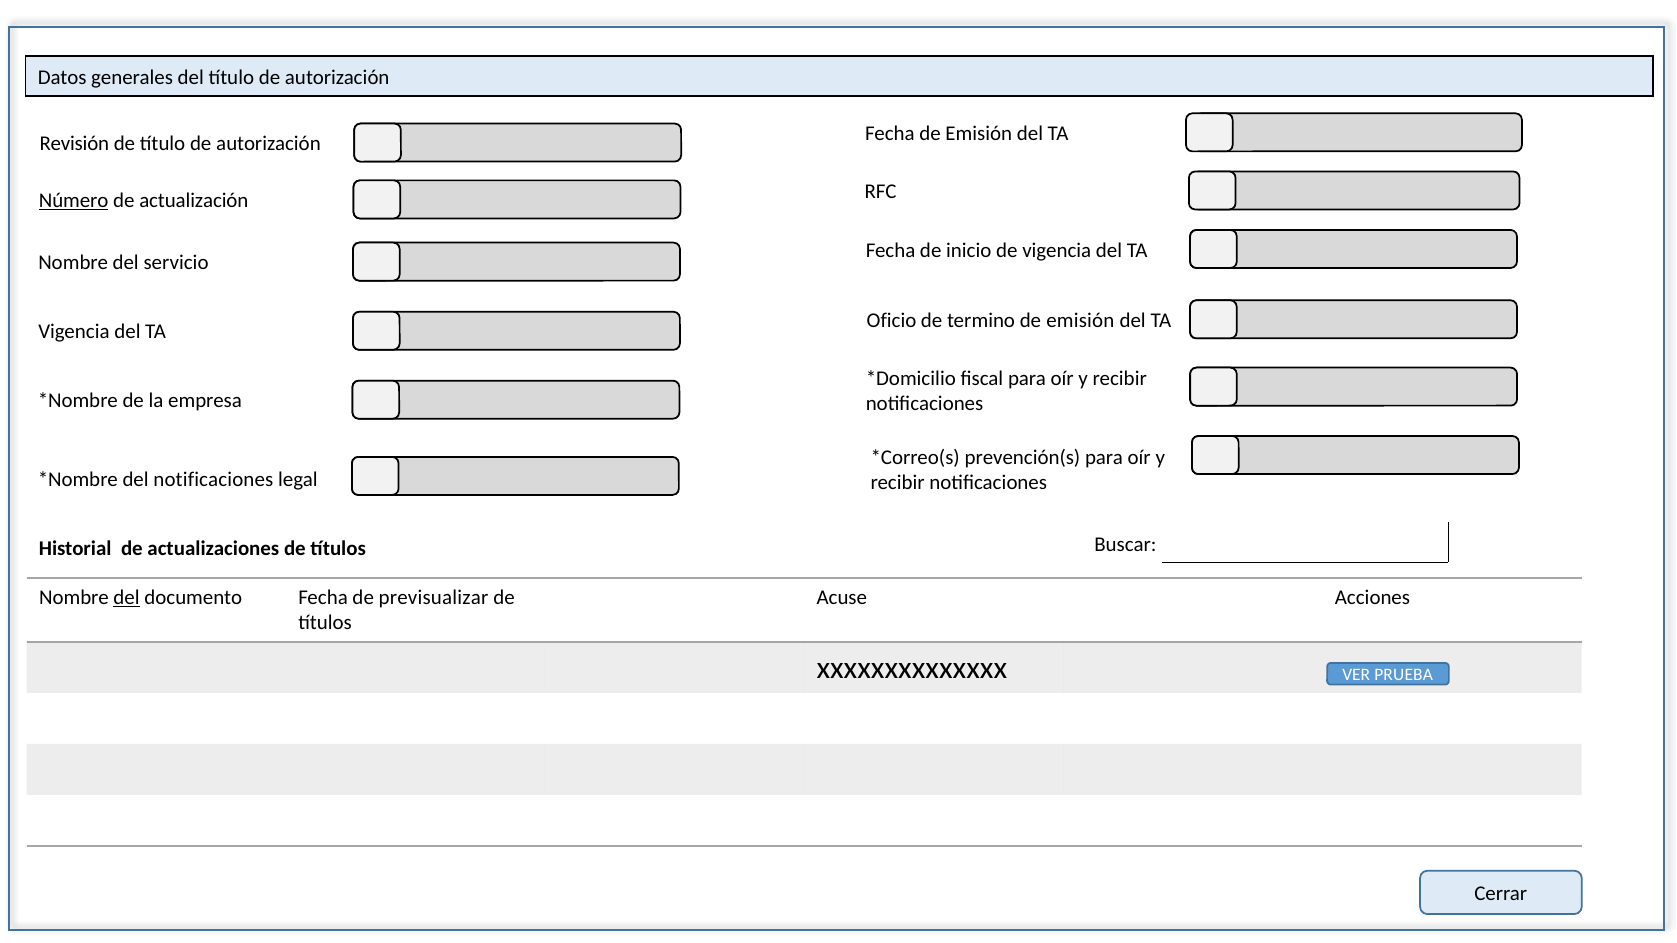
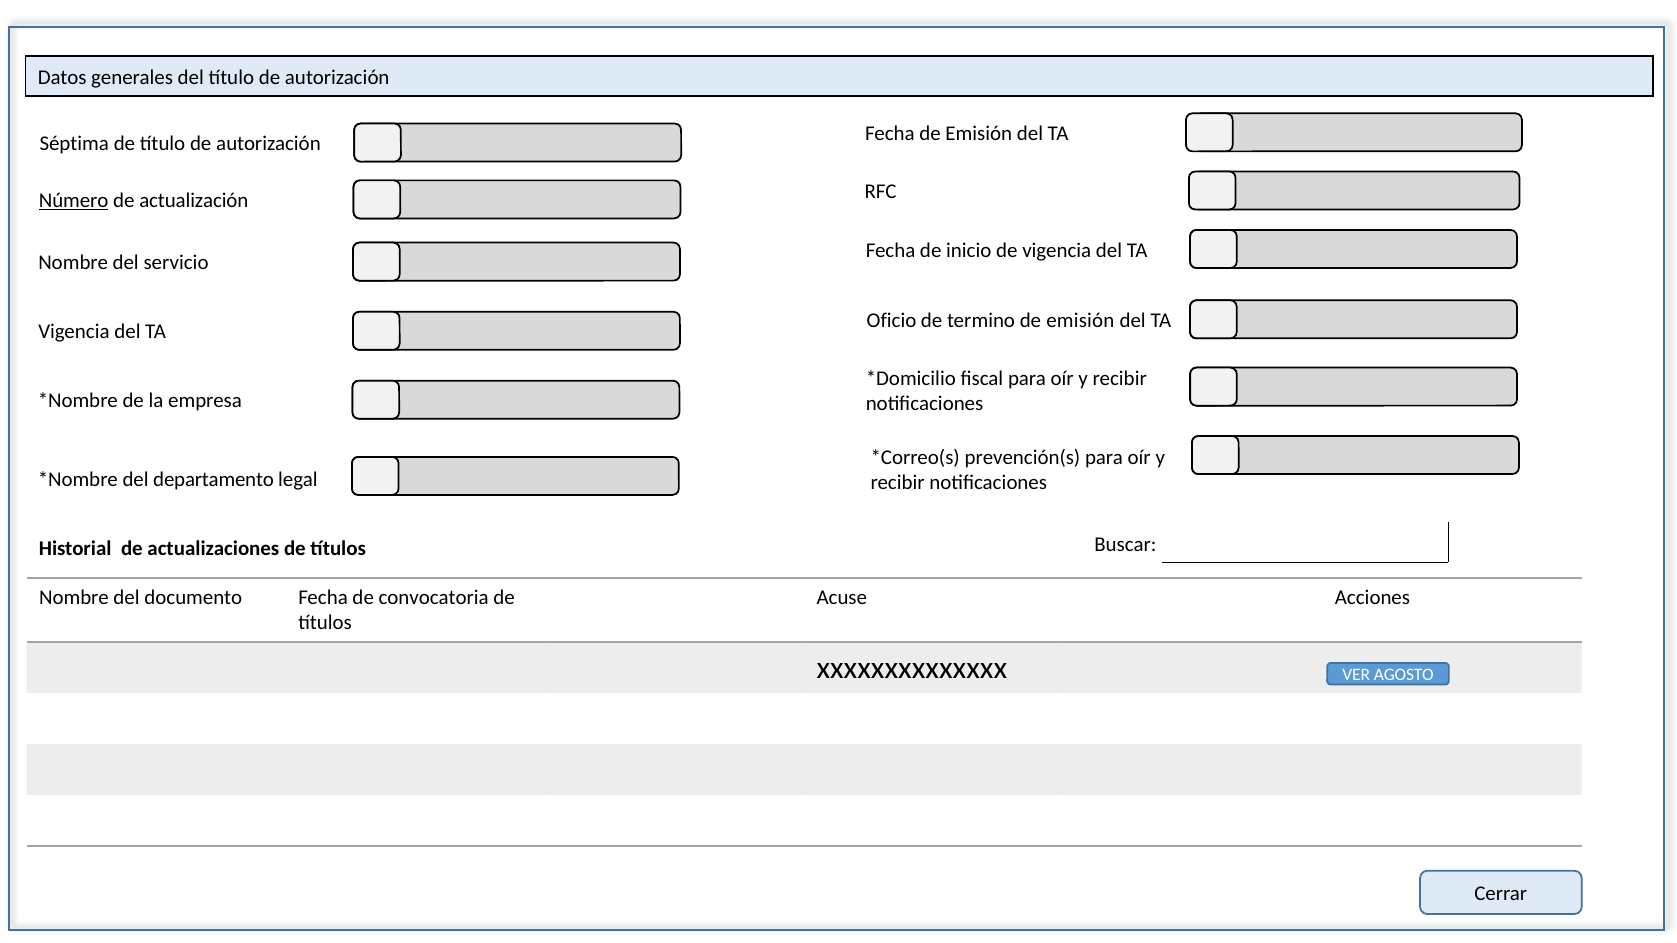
Revisión: Revisión -> Séptima (74, 144)
del notificaciones: notificaciones -> departamento (214, 479)
del underline: present -> none (127, 598)
previsualizar: previsualizar -> convocatoria (434, 598)
PRUEBA: PRUEBA -> AGOSTO (1404, 675)
